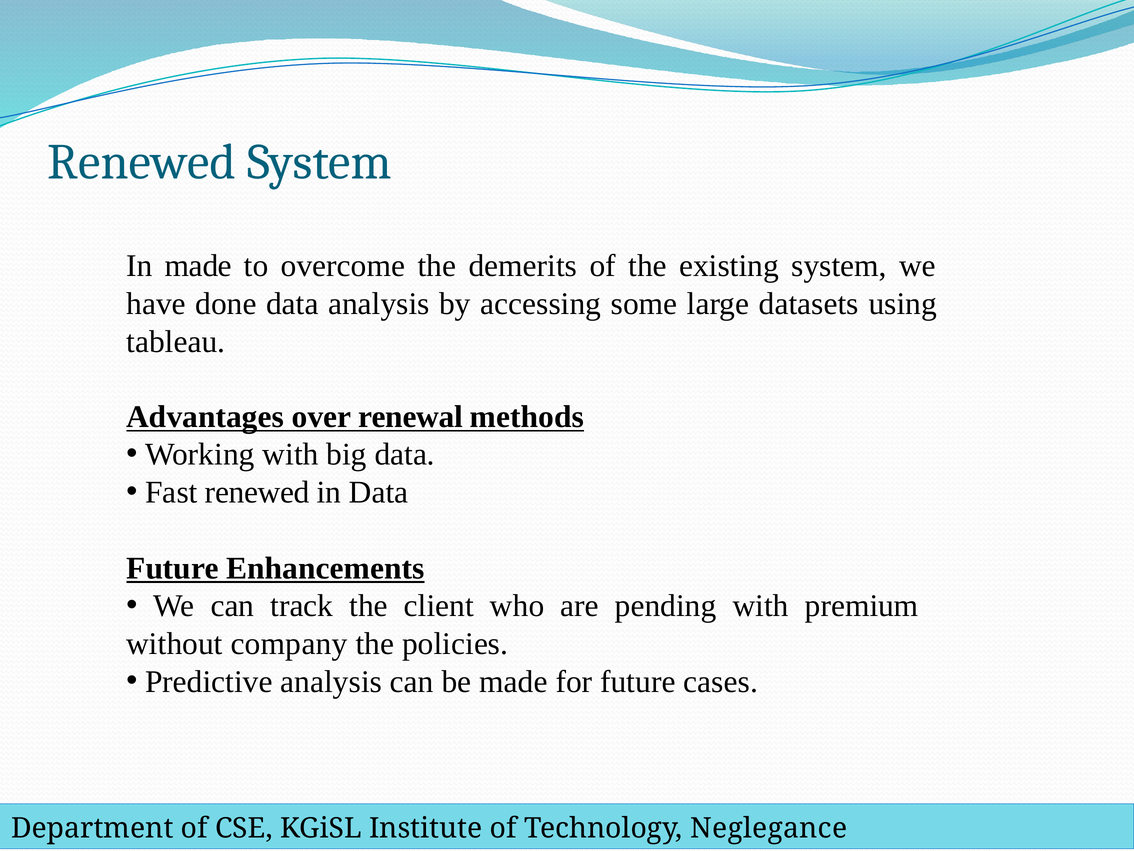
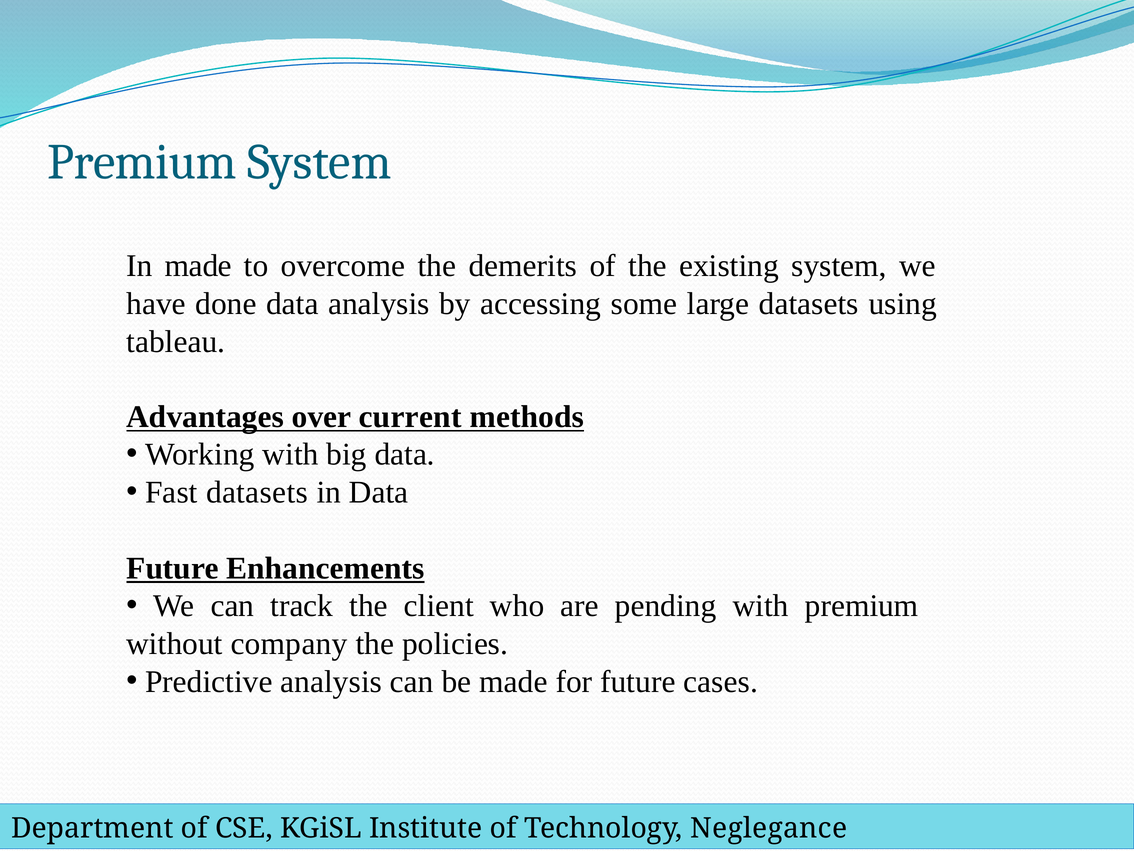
Renewed: Renewed -> Premium (142, 162)
renewal: renewal -> current (410, 417)
Fast renewed: renewed -> datasets (257, 492)
